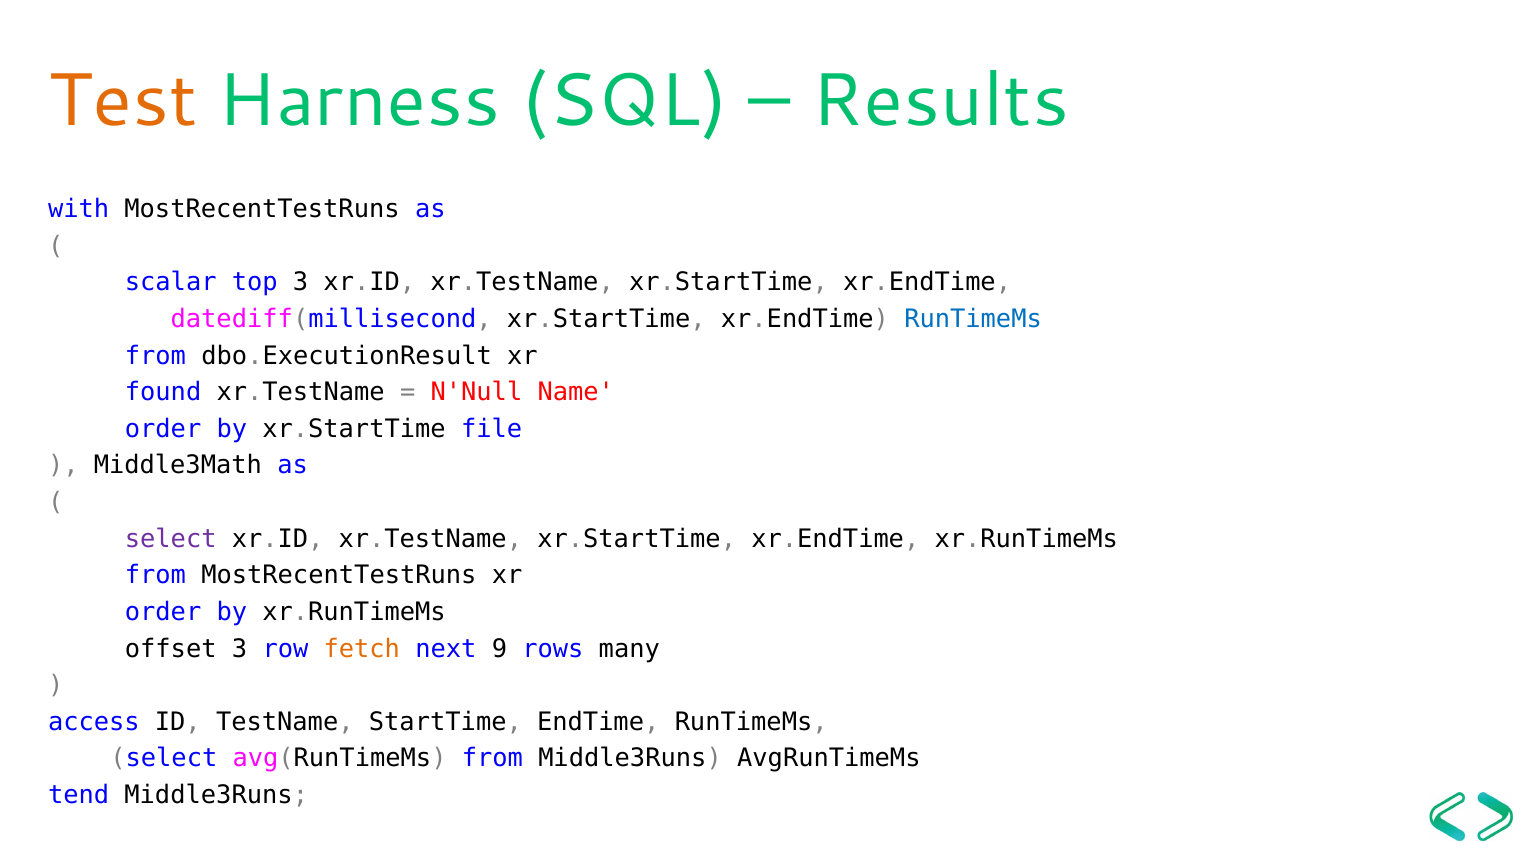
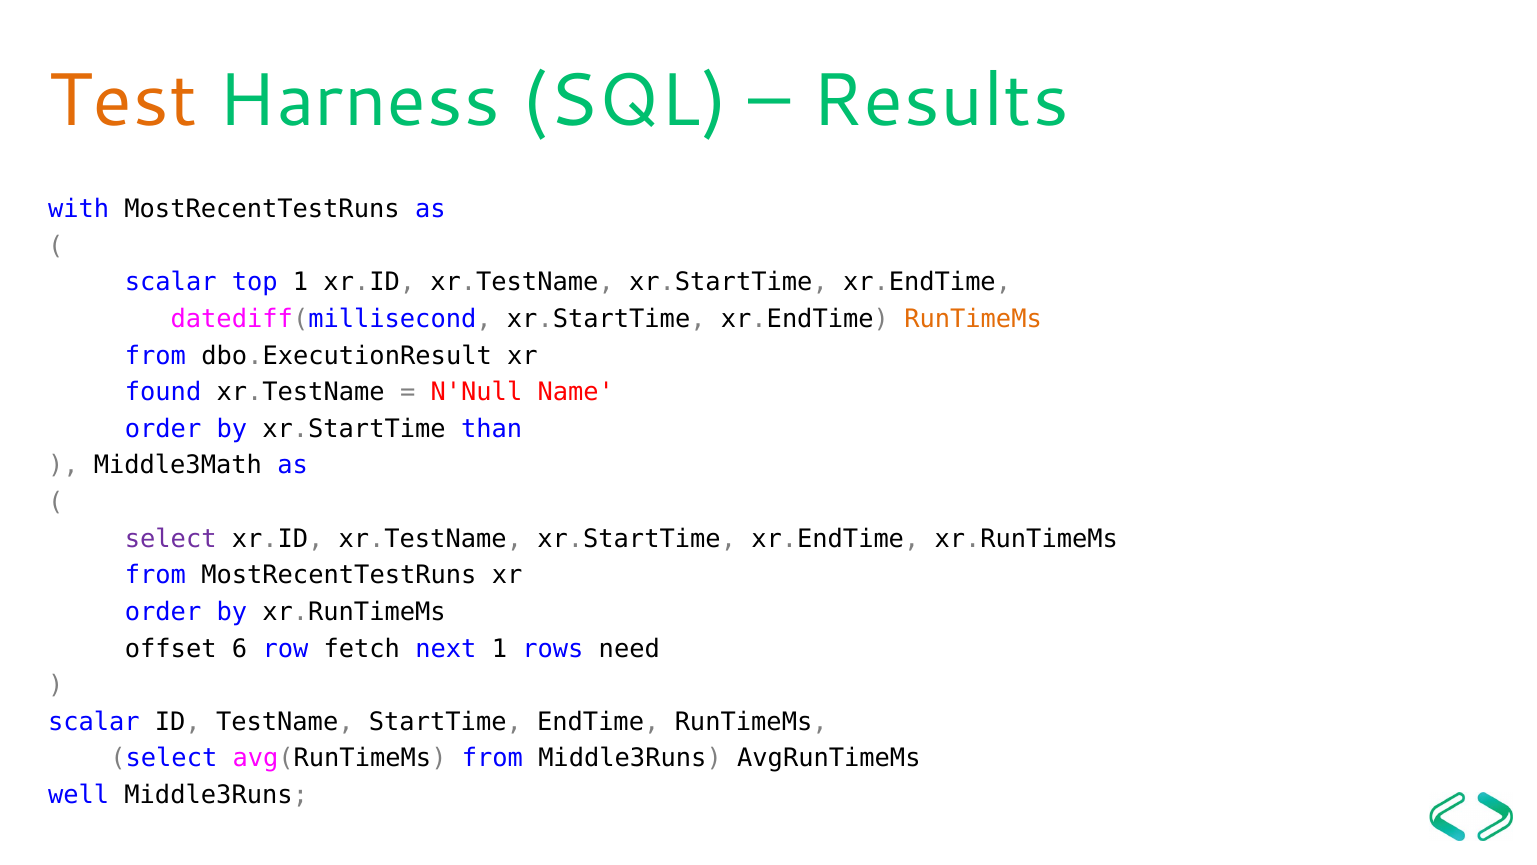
top 3: 3 -> 1 (301, 282)
RunTimeMs colour: blue -> orange (973, 319)
file: file -> than (492, 429)
offset 3: 3 -> 6 (239, 648)
fetch colour: orange -> black (362, 648)
next 9: 9 -> 1 (499, 648)
many: many -> need (629, 648)
access: access -> scalar (94, 721)
tend: tend -> well (79, 795)
